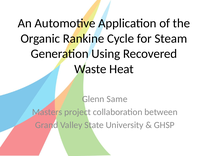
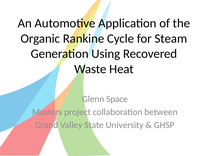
Same: Same -> Space (117, 99)
